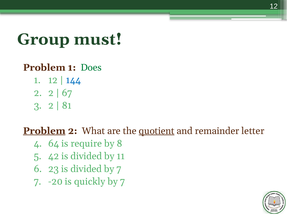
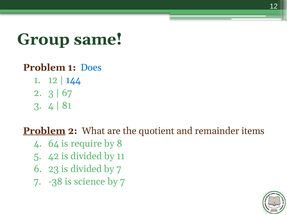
must: must -> same (98, 39)
Does colour: green -> blue (91, 68)
2 2: 2 -> 3 (51, 93)
2: 2 -> 4 (51, 106)
quotient underline: present -> none (157, 131)
letter: letter -> items (253, 131)
-20: -20 -> -38 (55, 182)
quickly: quickly -> science (90, 182)
